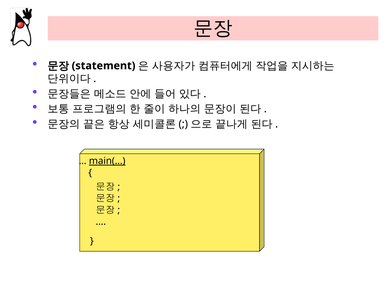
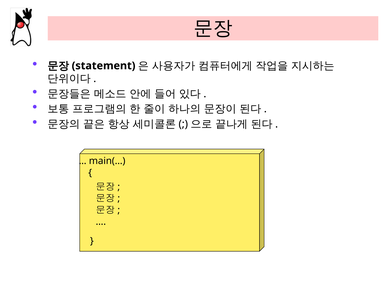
main(… underline: present -> none (107, 161)
